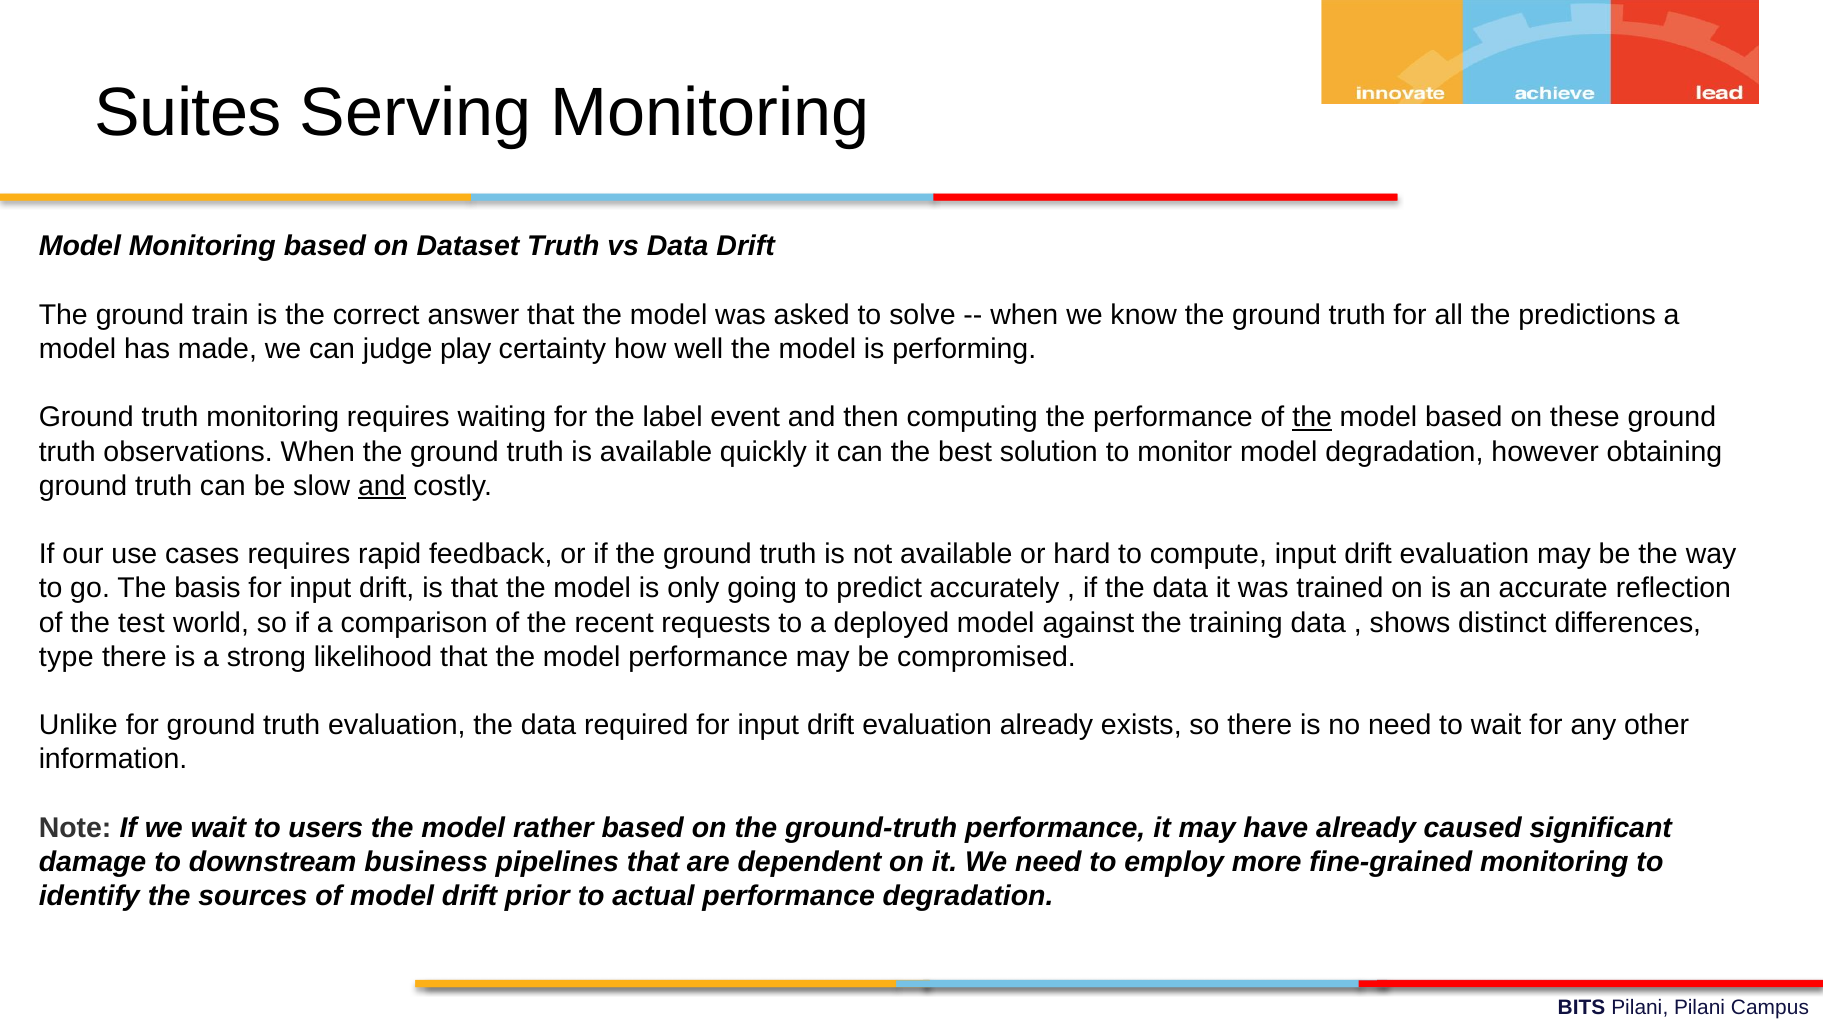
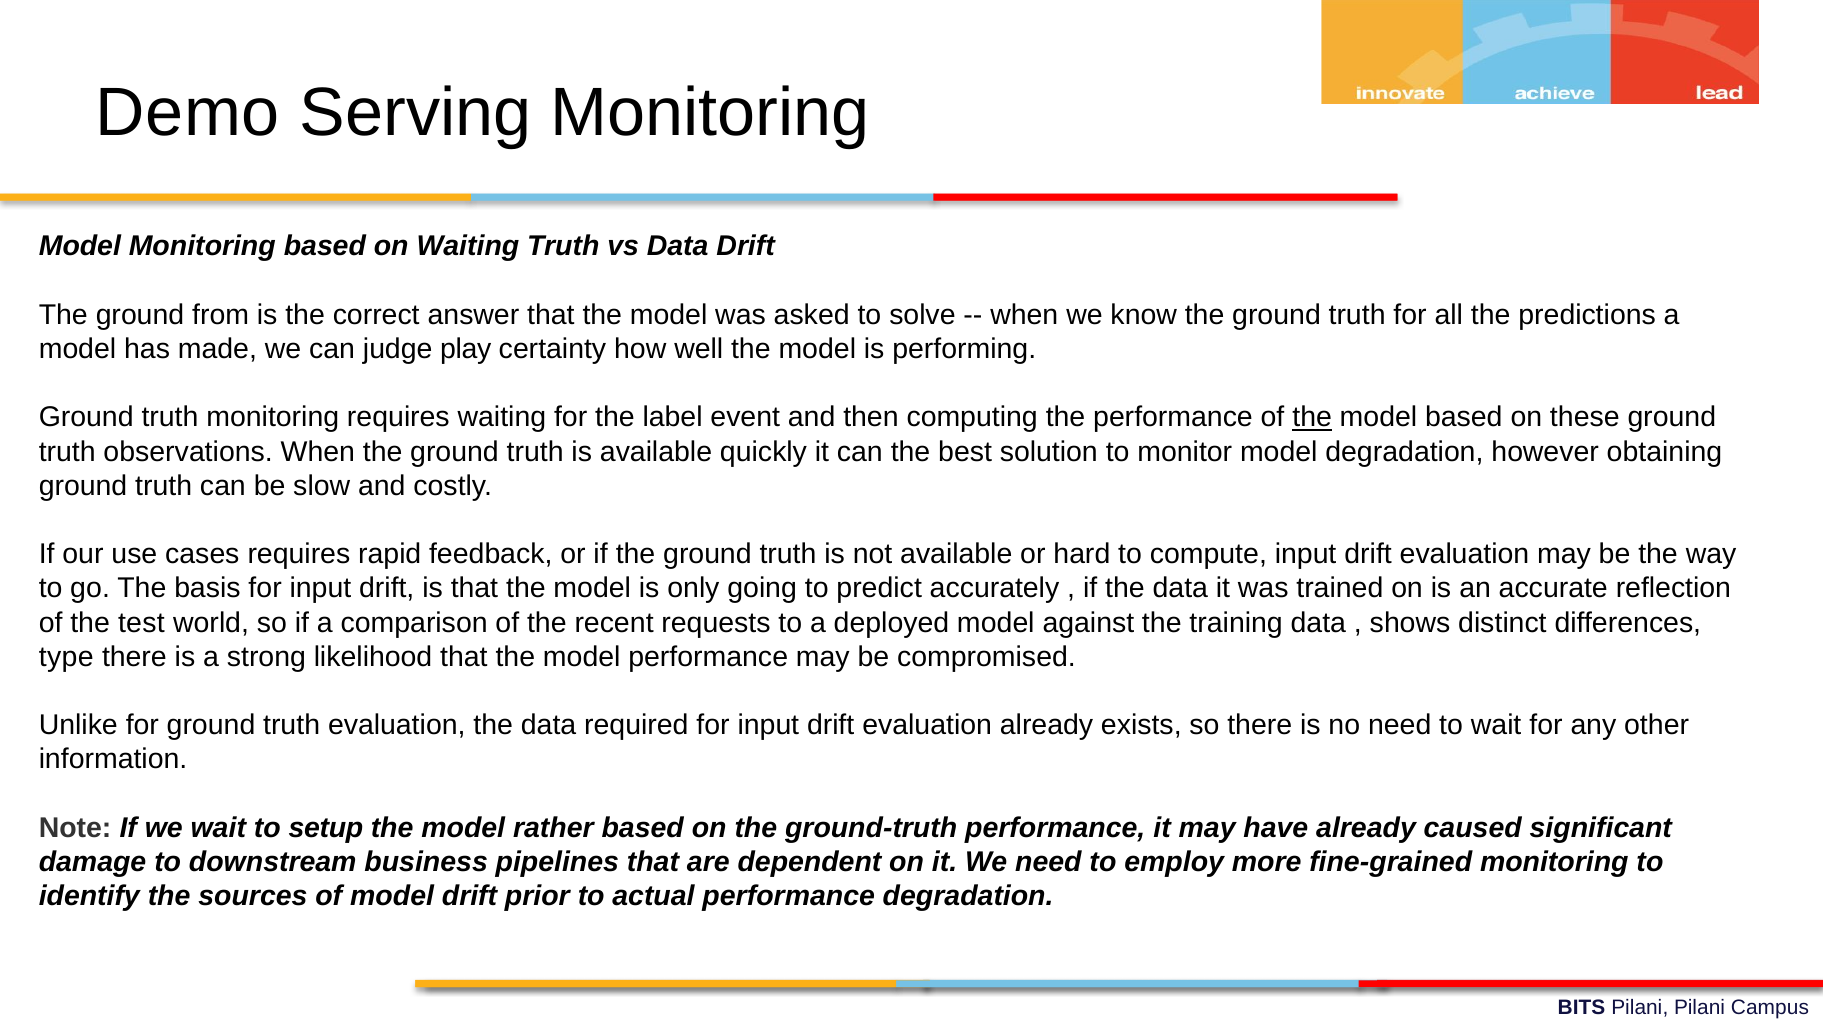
Suites: Suites -> Demo (188, 113)
on Dataset: Dataset -> Waiting (468, 246)
train: train -> from (221, 315)
and underline: present -> none (382, 486)
users: users -> setup (326, 827)
